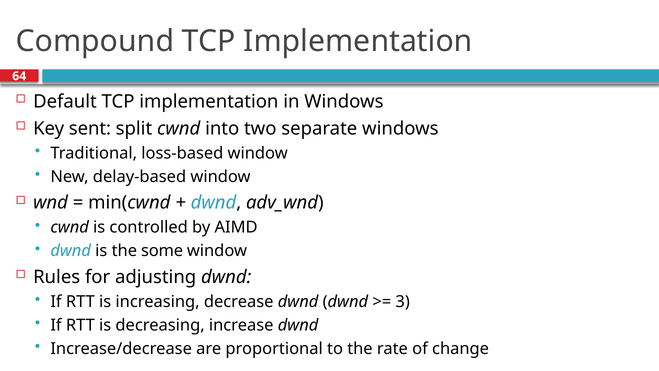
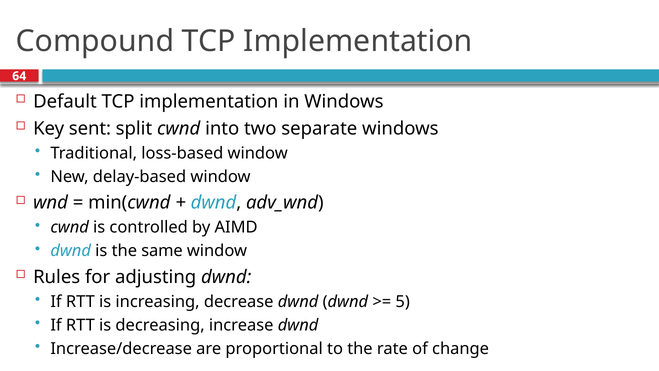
some: some -> same (162, 251)
3: 3 -> 5 (403, 301)
